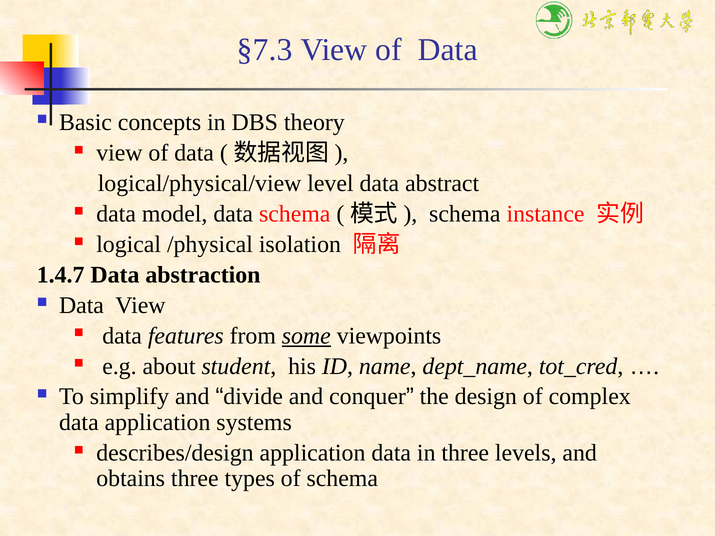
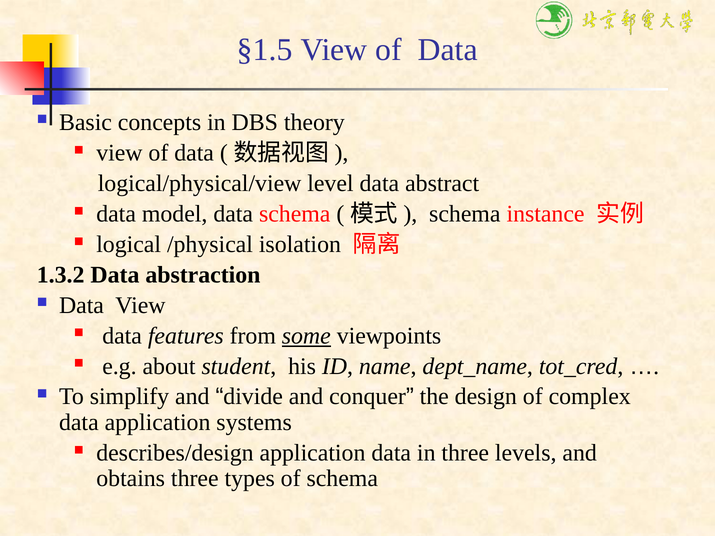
§7.3: §7.3 -> §1.5 (265, 50)
1.4.7: 1.4.7 -> 1.3.2 (61, 275)
